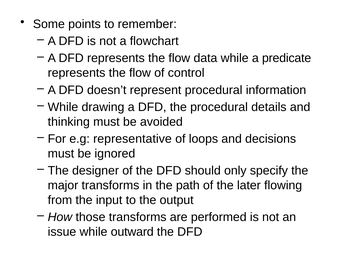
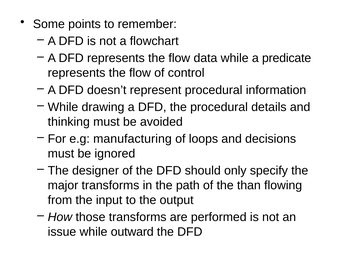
representative: representative -> manufacturing (132, 139)
later: later -> than (249, 185)
